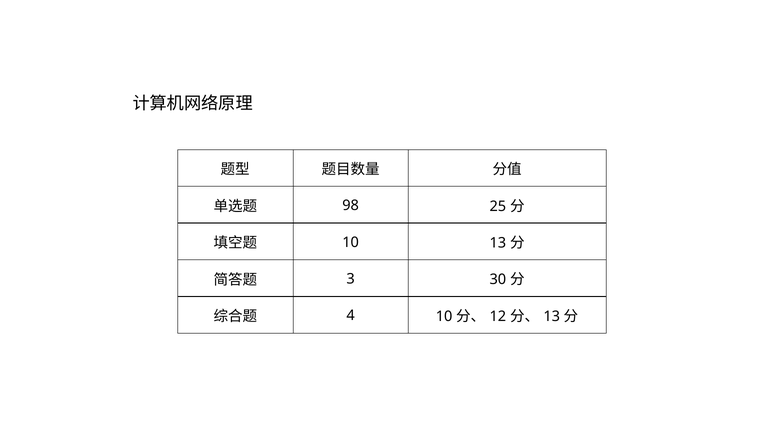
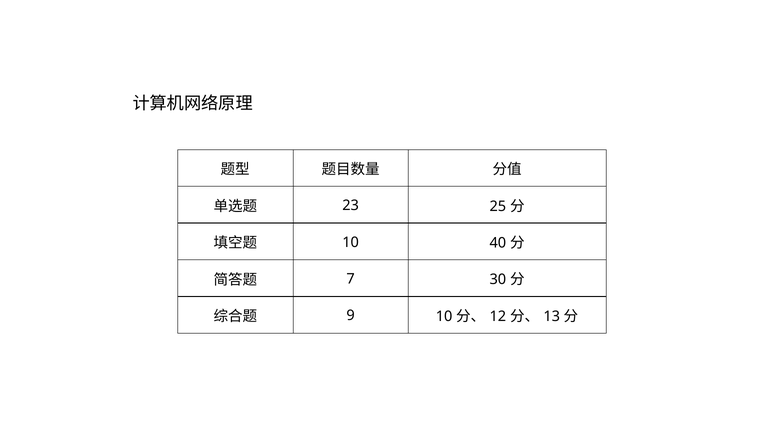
98: 98 -> 23 (351, 205)
10 13: 13 -> 40 (498, 243)
3: 3 -> 7 (351, 279)
4: 4 -> 9 (351, 315)
